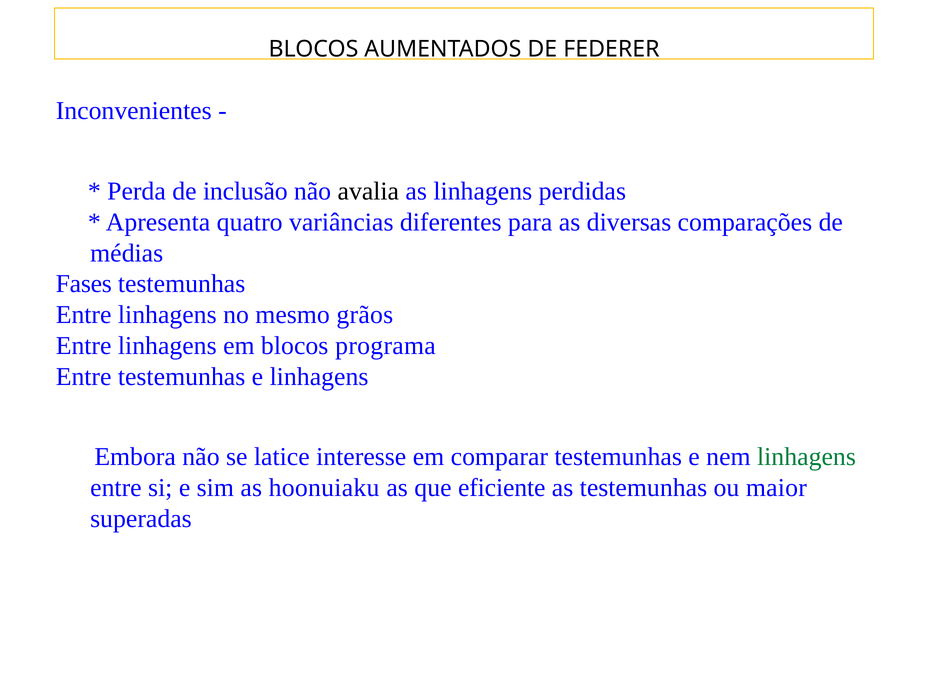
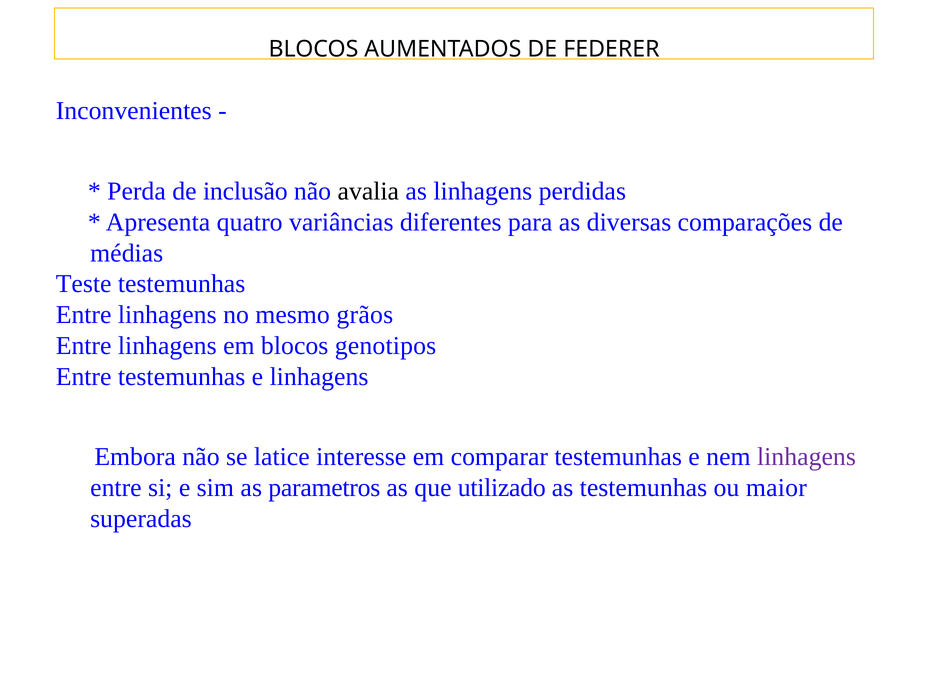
Fases: Fases -> Teste (84, 284)
programa: programa -> genotipos (386, 346)
linhagens colour: green -> purple (806, 457)
hoonuiaku: hoonuiaku -> parametros (324, 488)
eficiente: eficiente -> utilizado (502, 488)
